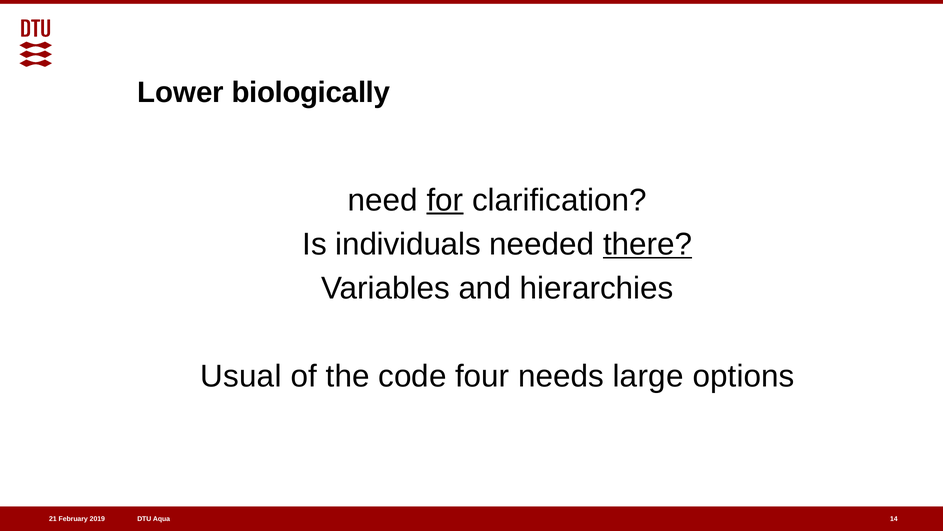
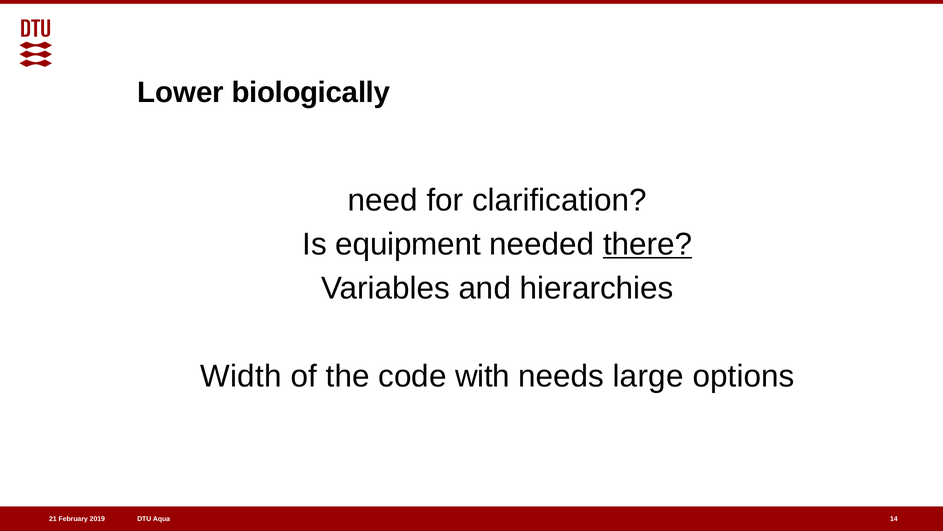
for underline: present -> none (445, 200)
individuals: individuals -> equipment (408, 244)
Usual: Usual -> Width (241, 376)
four: four -> with (482, 376)
